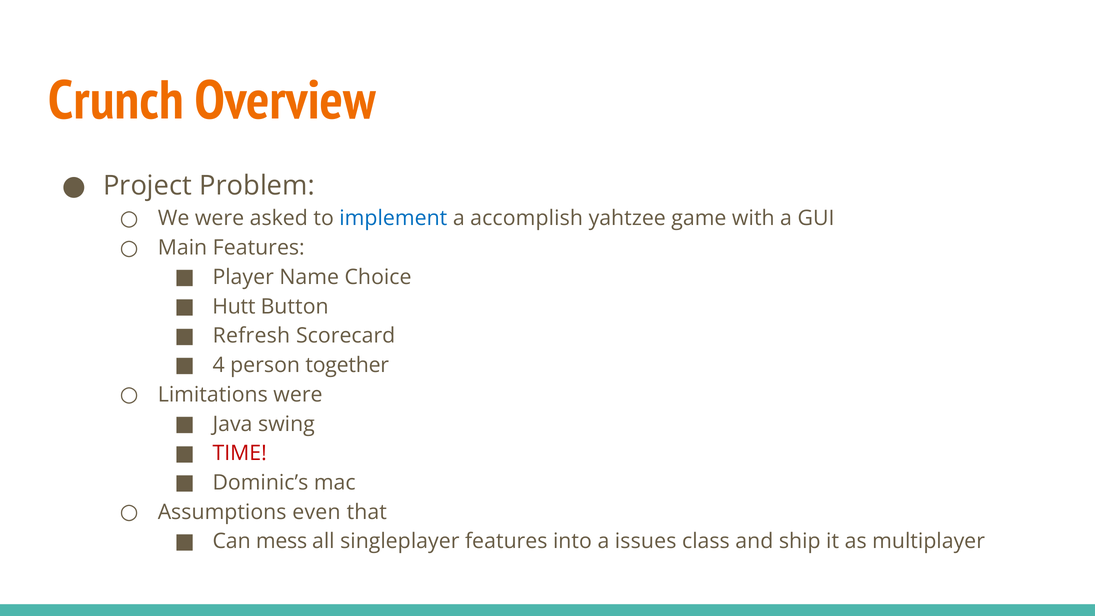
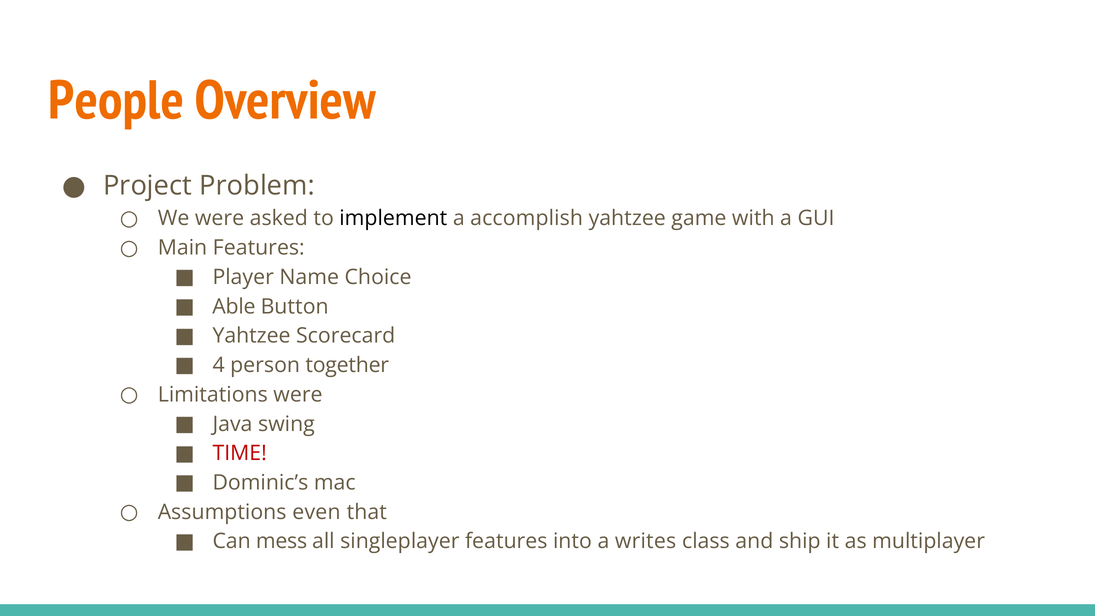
Crunch: Crunch -> People (116, 101)
implement colour: blue -> black (393, 218)
Hutt: Hutt -> Able (234, 307)
Refresh: Refresh -> Yahtzee (252, 336)
issues: issues -> writes (646, 541)
